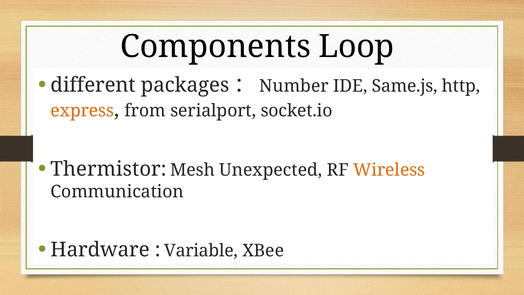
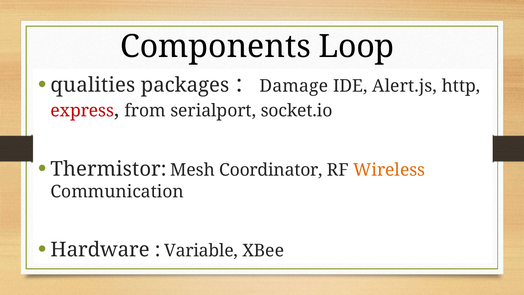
different: different -> qualities (93, 85)
Number: Number -> Damage (294, 86)
Same.js: Same.js -> Alert.js (405, 86)
express colour: orange -> red (82, 110)
Unexpected: Unexpected -> Coordinator (271, 170)
